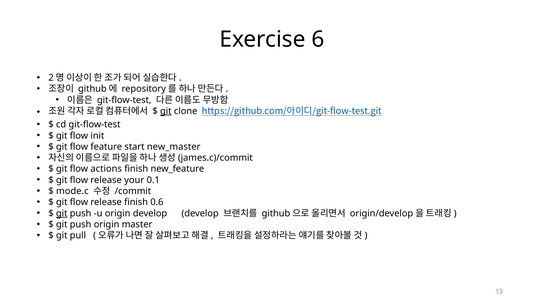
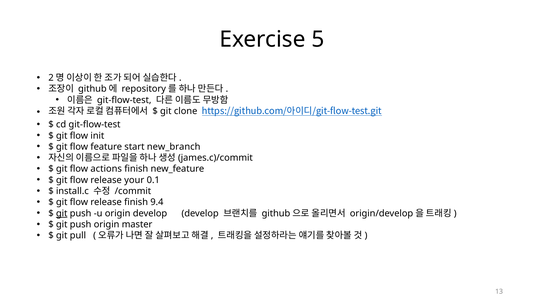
6: 6 -> 5 (318, 39)
git underline: present -> none (166, 111)
new_master: new_master -> new_branch (174, 147)
mode.c: mode.c -> install.c (72, 191)
0.6: 0.6 -> 9.4 (157, 202)
